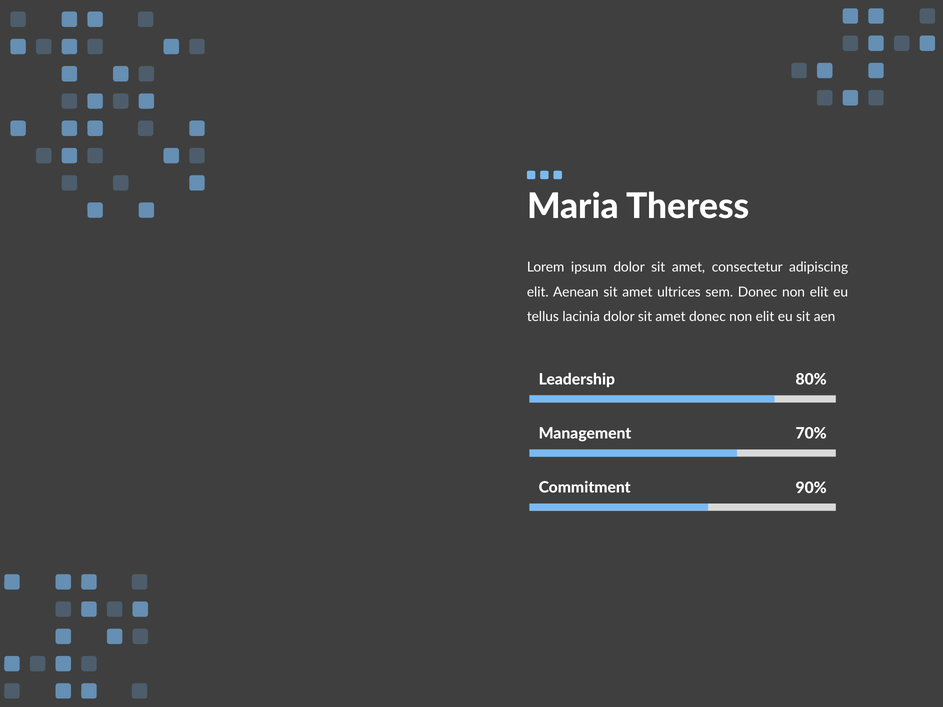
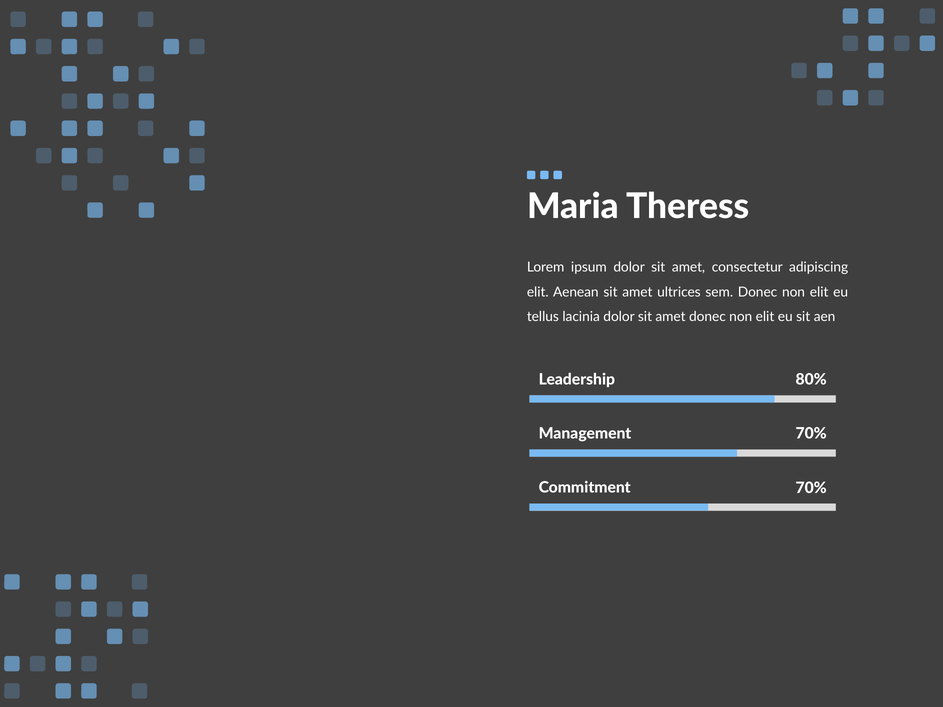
Commitment 90%: 90% -> 70% (811, 488)
